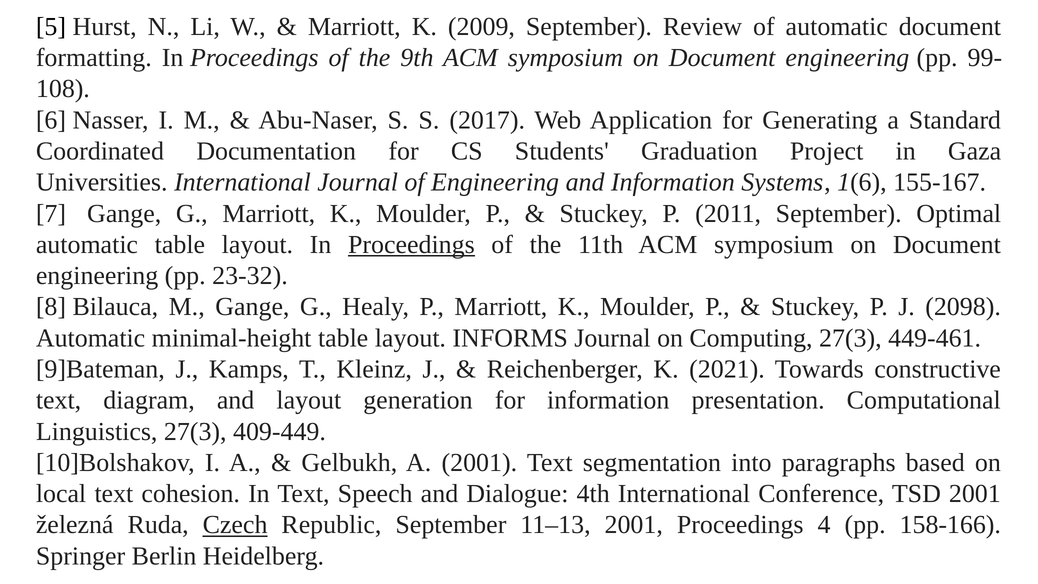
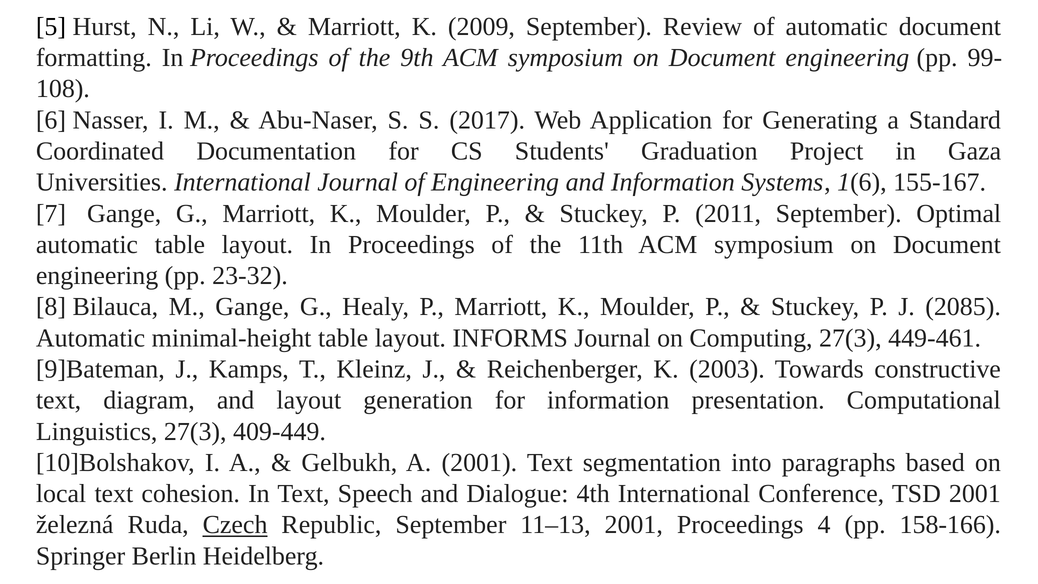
Proceedings underline: present -> none (411, 245)
2098: 2098 -> 2085 (963, 307)
2021: 2021 -> 2003 (727, 369)
